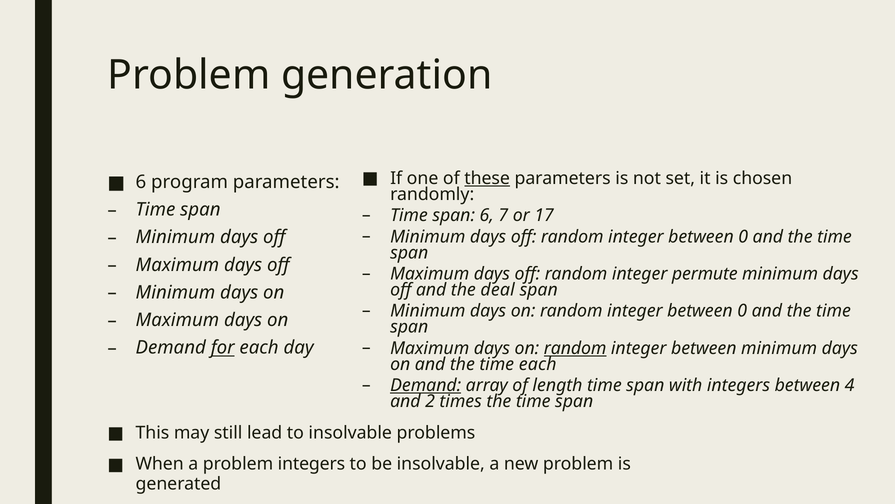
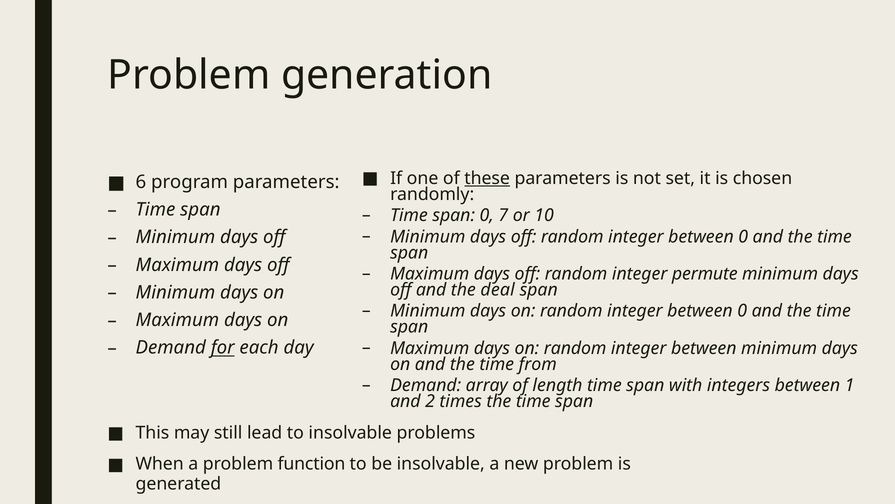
span 6: 6 -> 0 (487, 215)
17: 17 -> 10 (544, 215)
random underline: present -> none (575, 348)
time each: each -> from (538, 364)
Demand underline: present -> none (426, 385)
4: 4 -> 1 (850, 385)
problem integers: integers -> function (311, 463)
